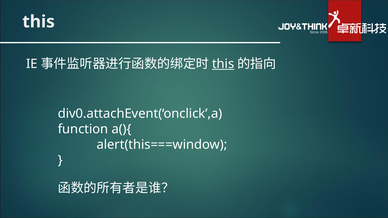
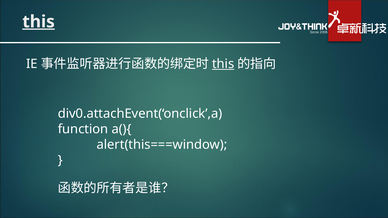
this underline: none -> present (39, 22)
